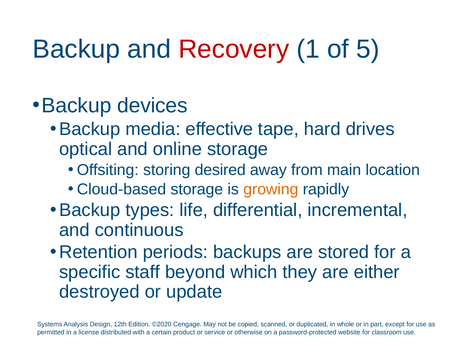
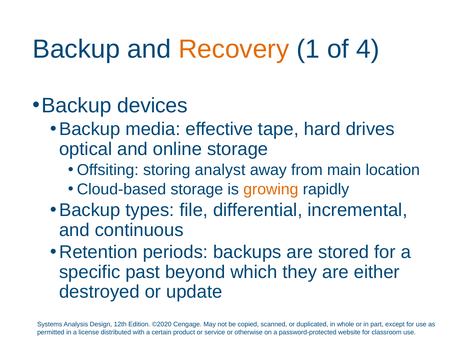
Recovery colour: red -> orange (234, 49)
5: 5 -> 4 (368, 49)
desired: desired -> analyst (220, 170)
life: life -> file (194, 211)
staff: staff -> past (143, 273)
